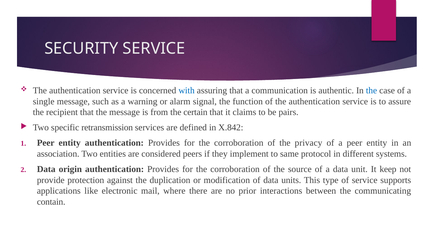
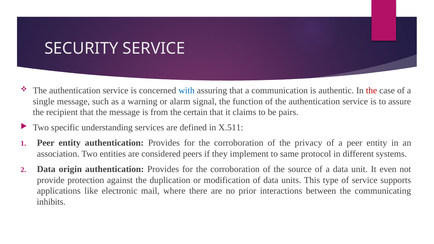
the colour: blue -> red (371, 91)
retransmission: retransmission -> understanding (107, 128)
X.842: X.842 -> X.511 (231, 128)
keep: keep -> even (388, 169)
contain: contain -> inhibits (51, 202)
